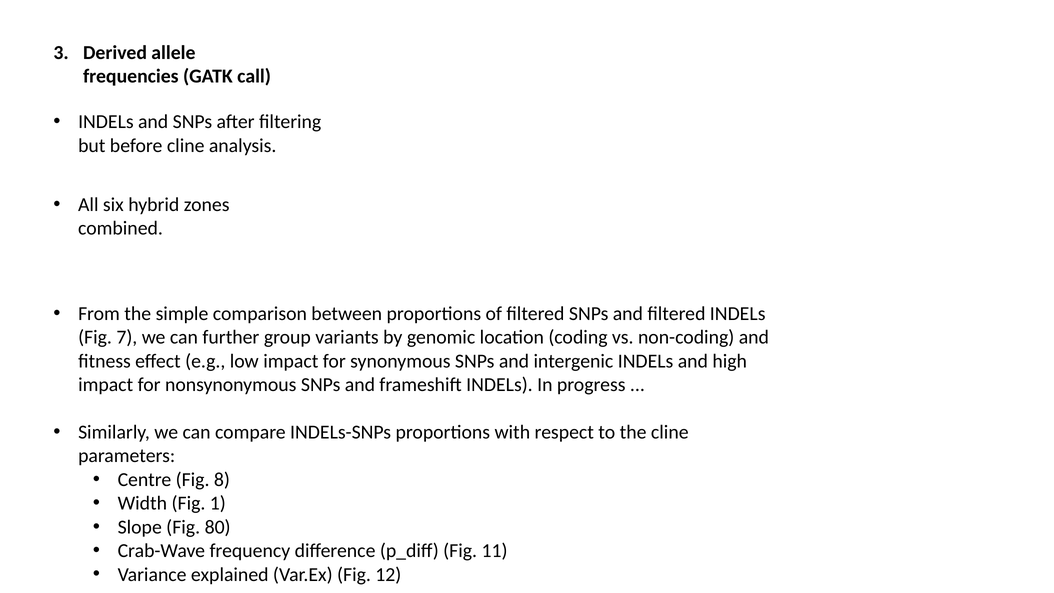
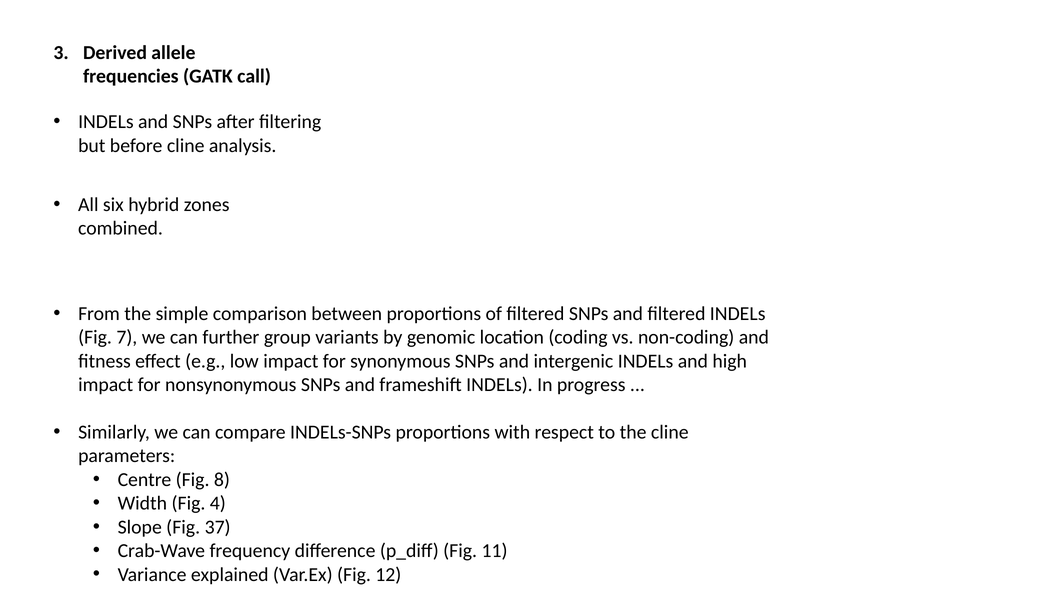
1: 1 -> 4 (218, 503)
80: 80 -> 37 (218, 527)
